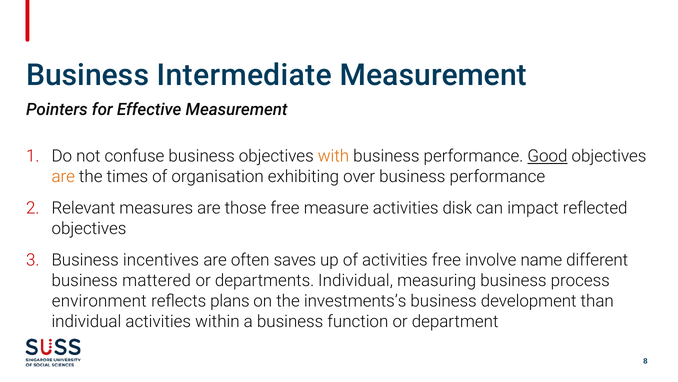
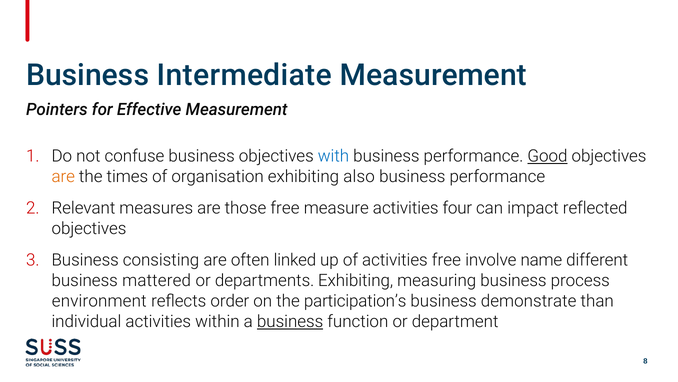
with colour: orange -> blue (333, 156)
over: over -> also (359, 176)
disk: disk -> four (457, 208)
incentives: incentives -> consisting (161, 260)
saves: saves -> linked (295, 260)
departments Individual: Individual -> Exhibiting (356, 280)
plans: plans -> order (230, 301)
investments’s: investments’s -> participation’s (355, 301)
development: development -> demonstrate (529, 301)
business underline: none -> present (290, 321)
